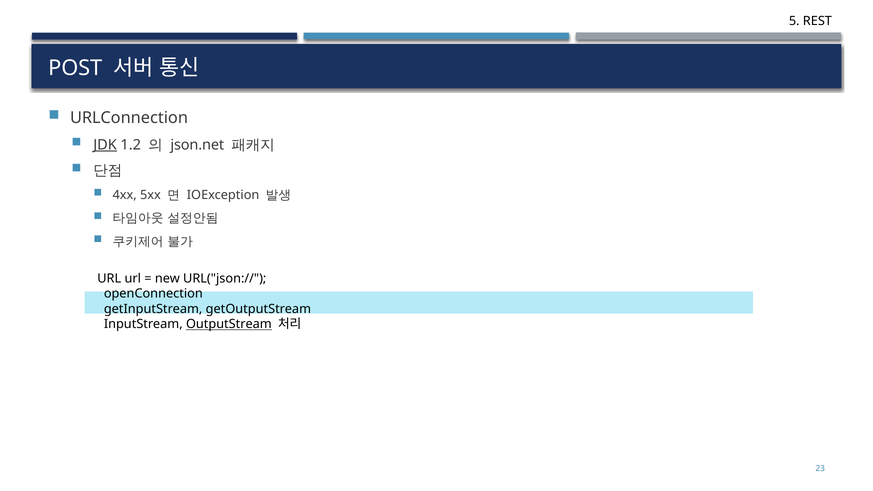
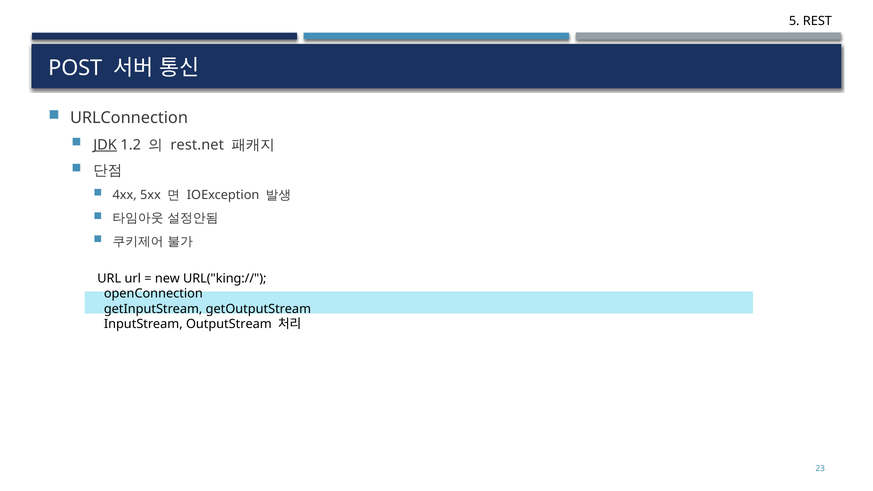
json.net: json.net -> rest.net (197, 145)
URL("json://: URL("json:// -> URL("king:// (225, 278)
OutputStream underline: present -> none (229, 324)
